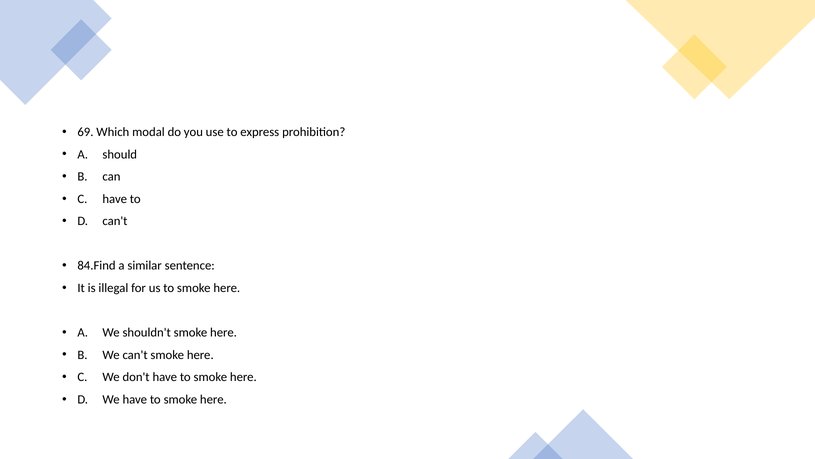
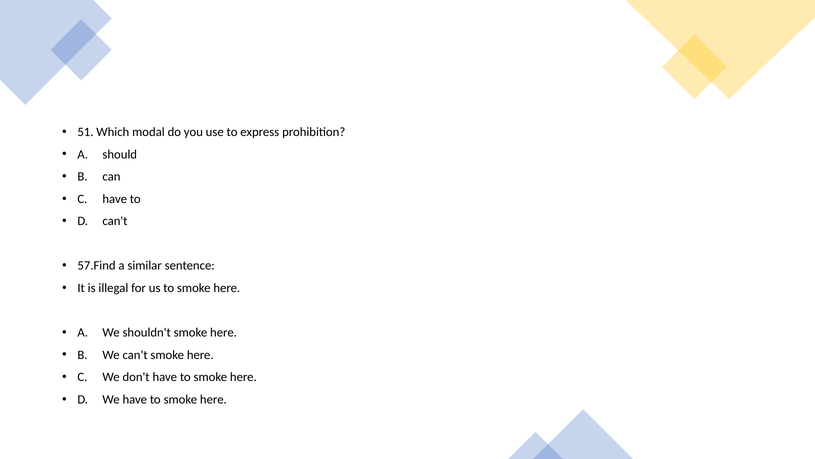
69: 69 -> 51 (85, 132)
84.Find: 84.Find -> 57.Find (97, 265)
